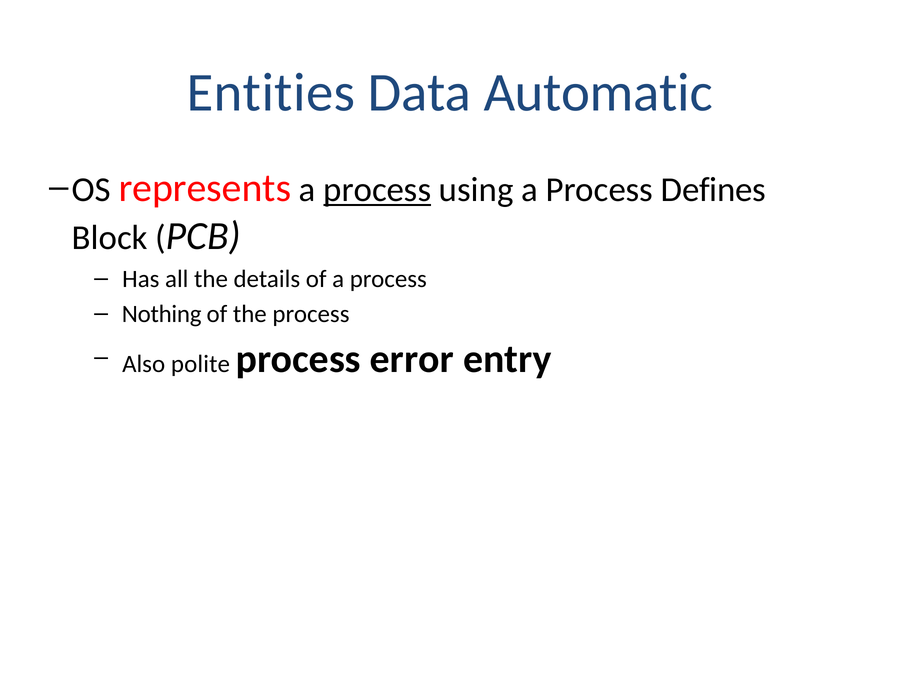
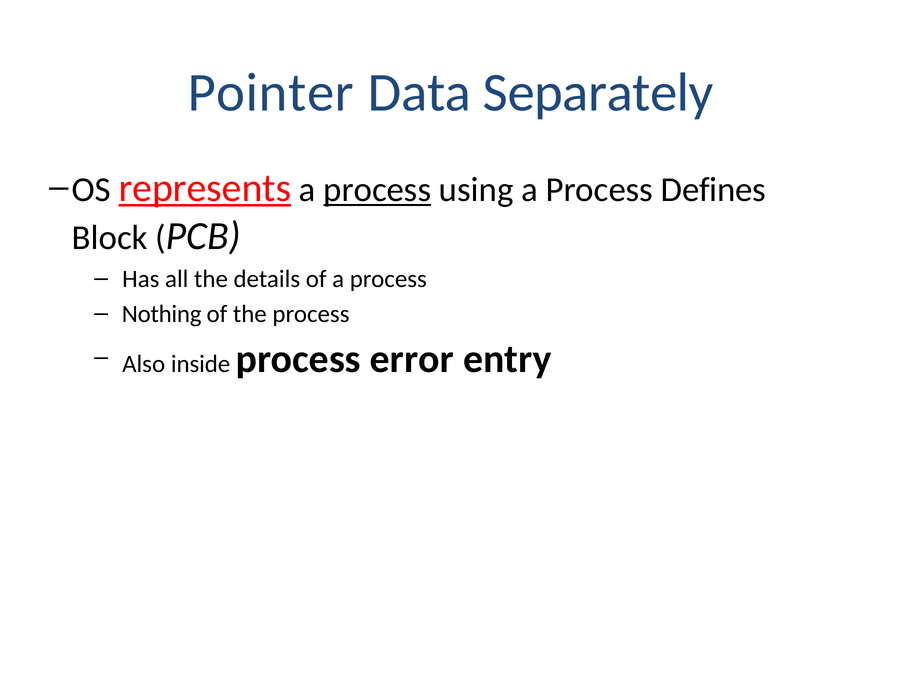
Entities: Entities -> Pointer (271, 93)
Automatic: Automatic -> Separately (598, 93)
represents underline: none -> present (205, 188)
polite: polite -> inside (201, 364)
